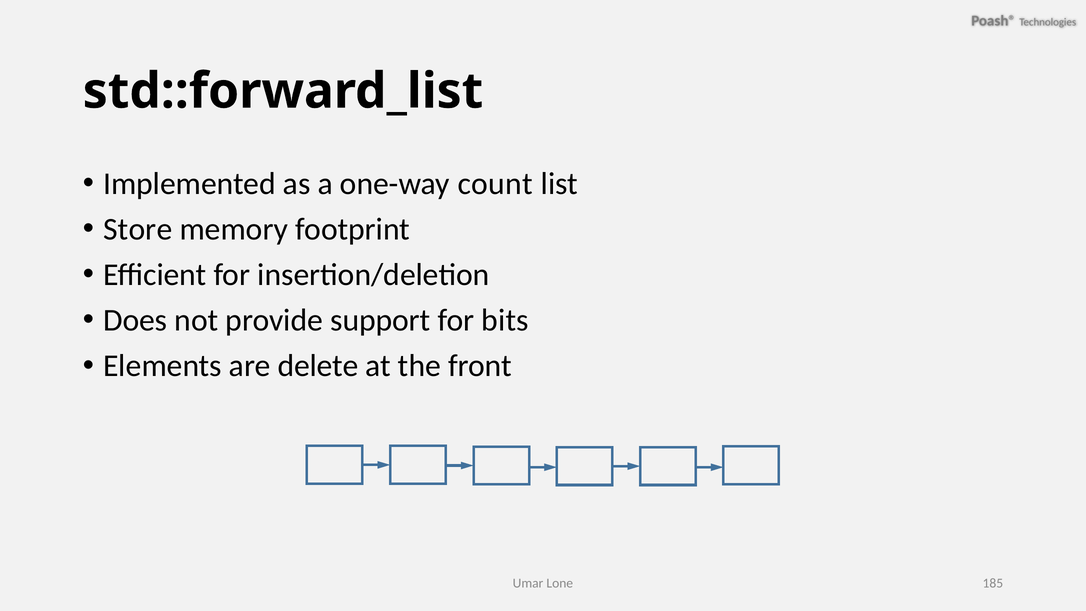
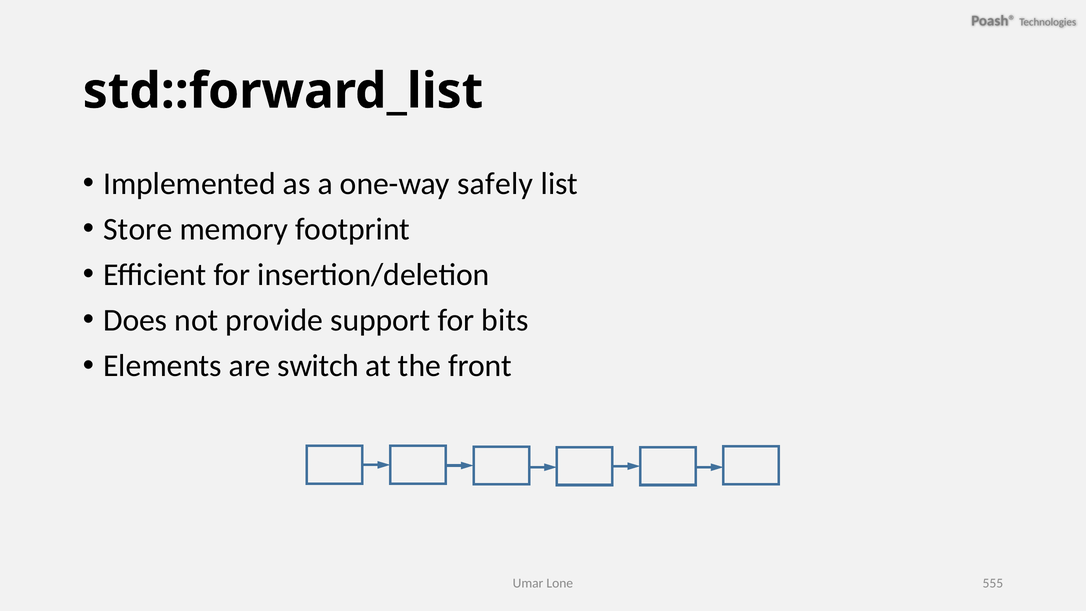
count: count -> safely (495, 184)
delete: delete -> switch (318, 366)
185: 185 -> 555 (993, 583)
